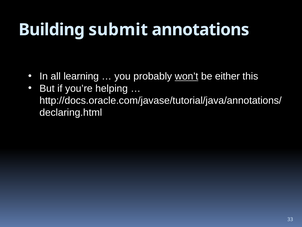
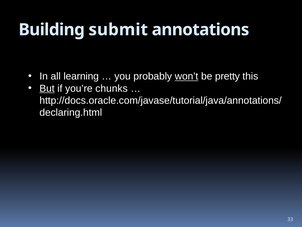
either: either -> pretty (227, 76)
But underline: none -> present (47, 88)
helping: helping -> chunks (112, 88)
